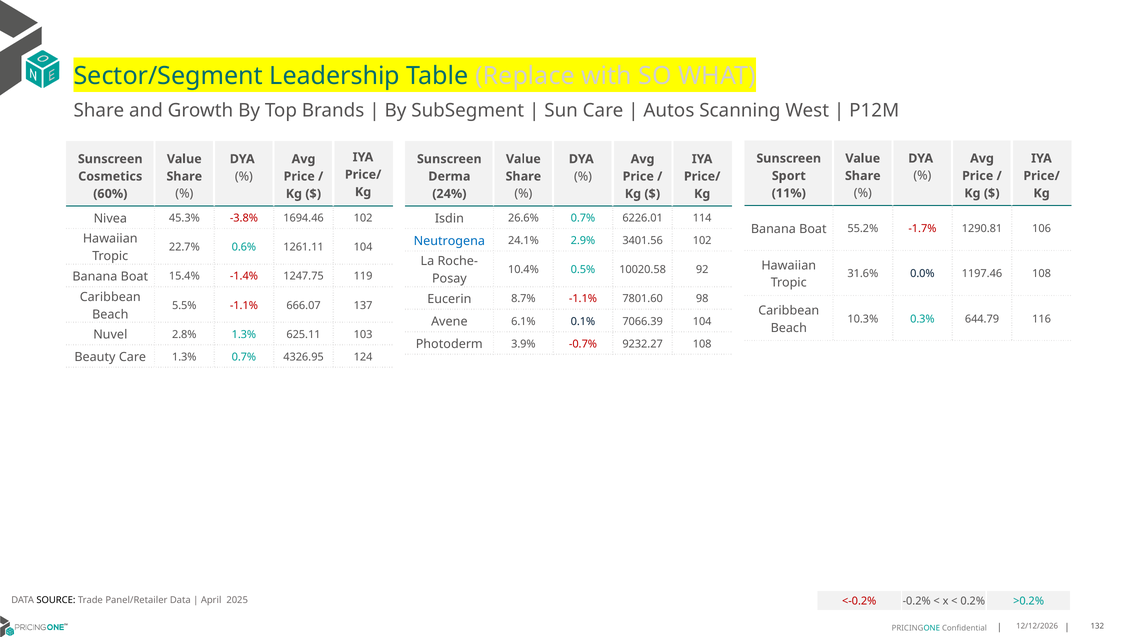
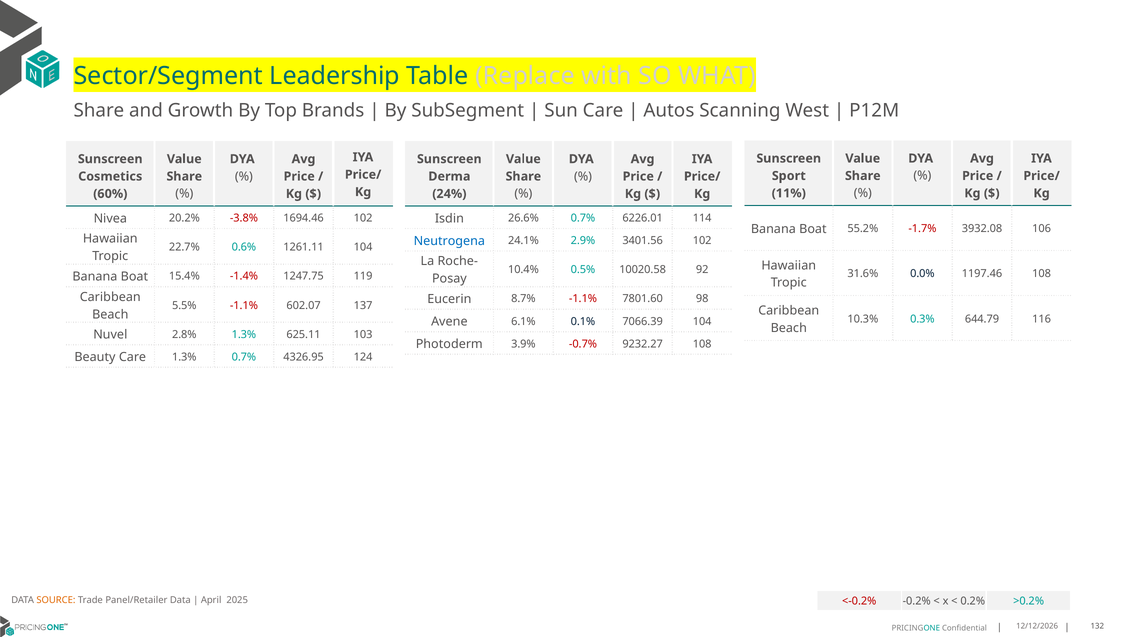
45.3%: 45.3% -> 20.2% (184, 218)
1290.81: 1290.81 -> 3932.08 (982, 229)
666.07: 666.07 -> 602.07 (304, 305)
SOURCE colour: black -> orange (56, 600)
